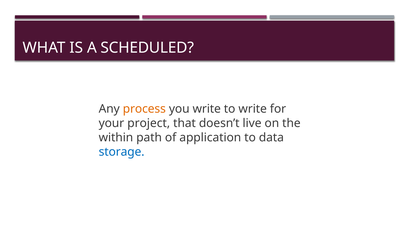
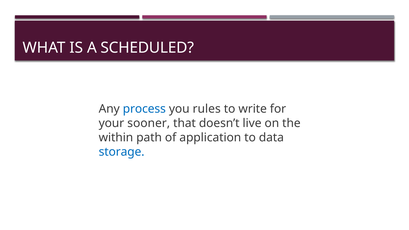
process colour: orange -> blue (144, 109)
you write: write -> rules (207, 109)
project: project -> sooner (149, 123)
